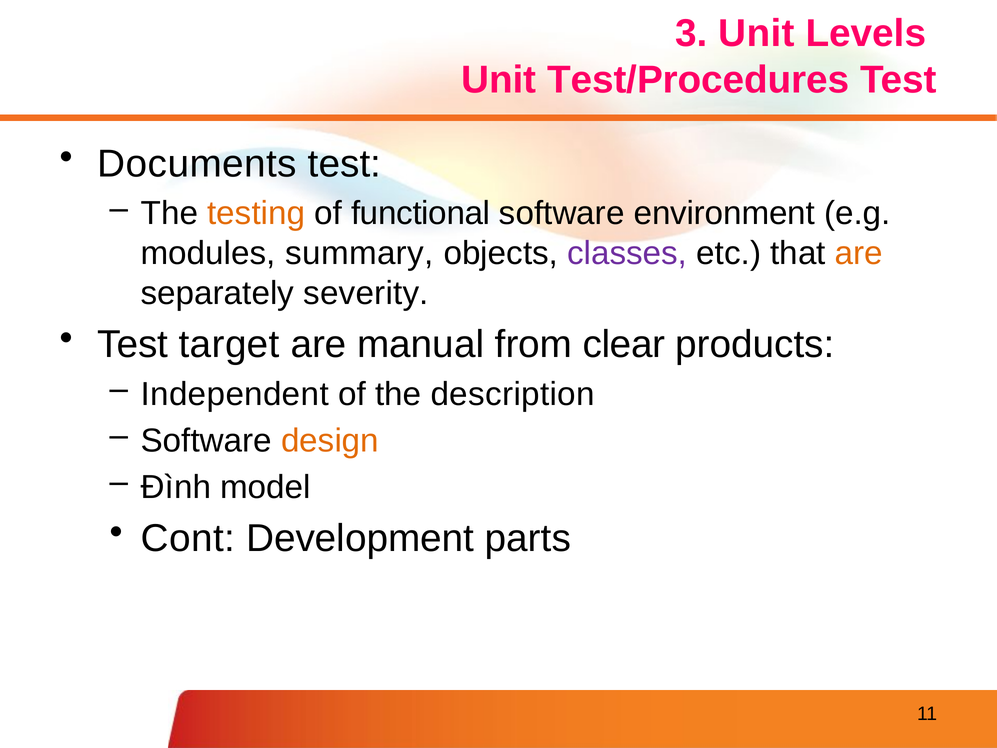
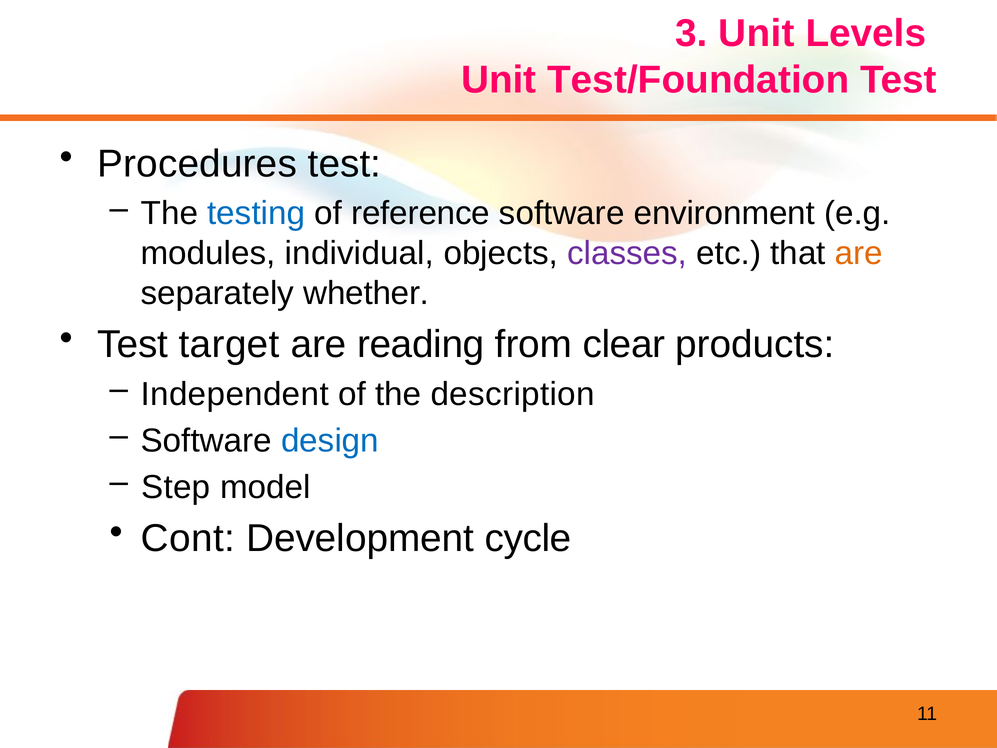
Test/Procedures: Test/Procedures -> Test/Foundation (698, 80)
Documents: Documents -> Procedures (197, 164)
testing colour: orange -> blue (256, 213)
functional: functional -> reference (421, 213)
summary: summary -> individual (360, 253)
severity: severity -> whether (366, 293)
manual: manual -> reading (421, 345)
design colour: orange -> blue (330, 441)
Đình: Đình -> Step (176, 487)
parts: parts -> cycle (528, 538)
